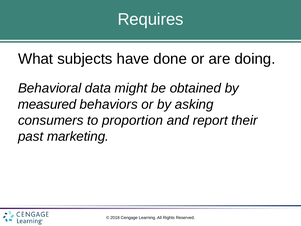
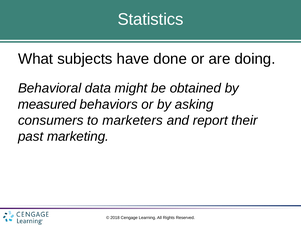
Requires: Requires -> Statistics (151, 19)
proportion: proportion -> marketers (133, 120)
